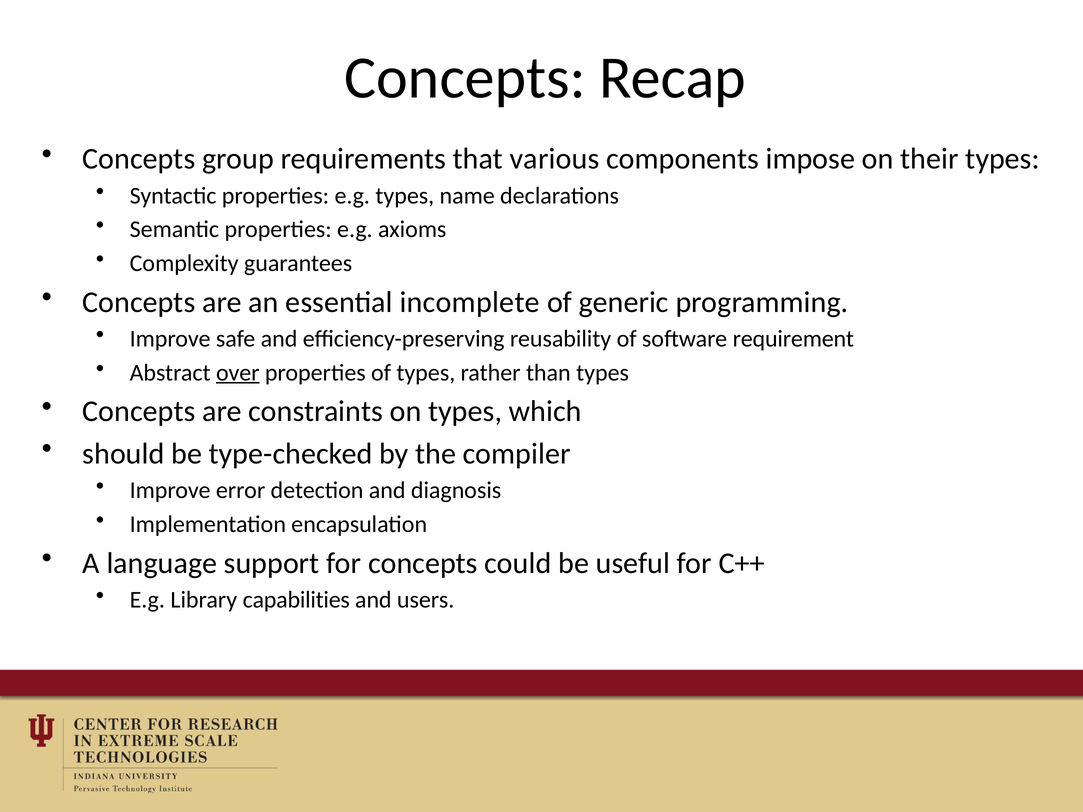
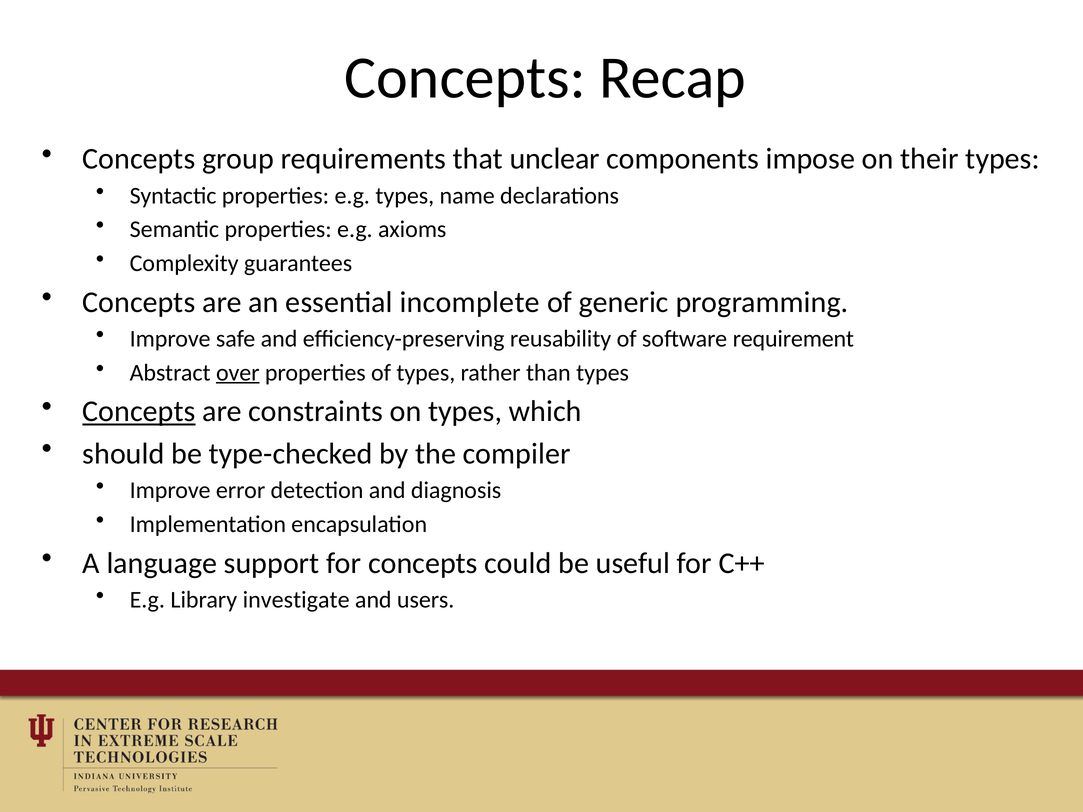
various: various -> unclear (555, 159)
Concepts underline: none -> present (139, 412)
capabilities: capabilities -> investigate (296, 600)
